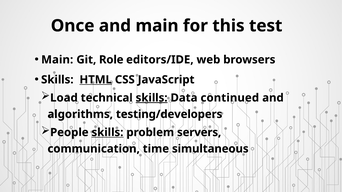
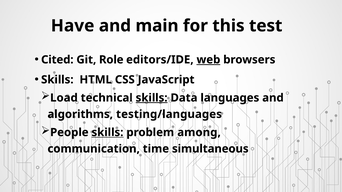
Once: Once -> Have (73, 26)
Main: Main -> Cited (57, 60)
web underline: none -> present (208, 60)
HTML underline: present -> none (96, 80)
continued: continued -> languages (230, 98)
testing/developers: testing/developers -> testing/languages (169, 114)
servers: servers -> among (199, 133)
